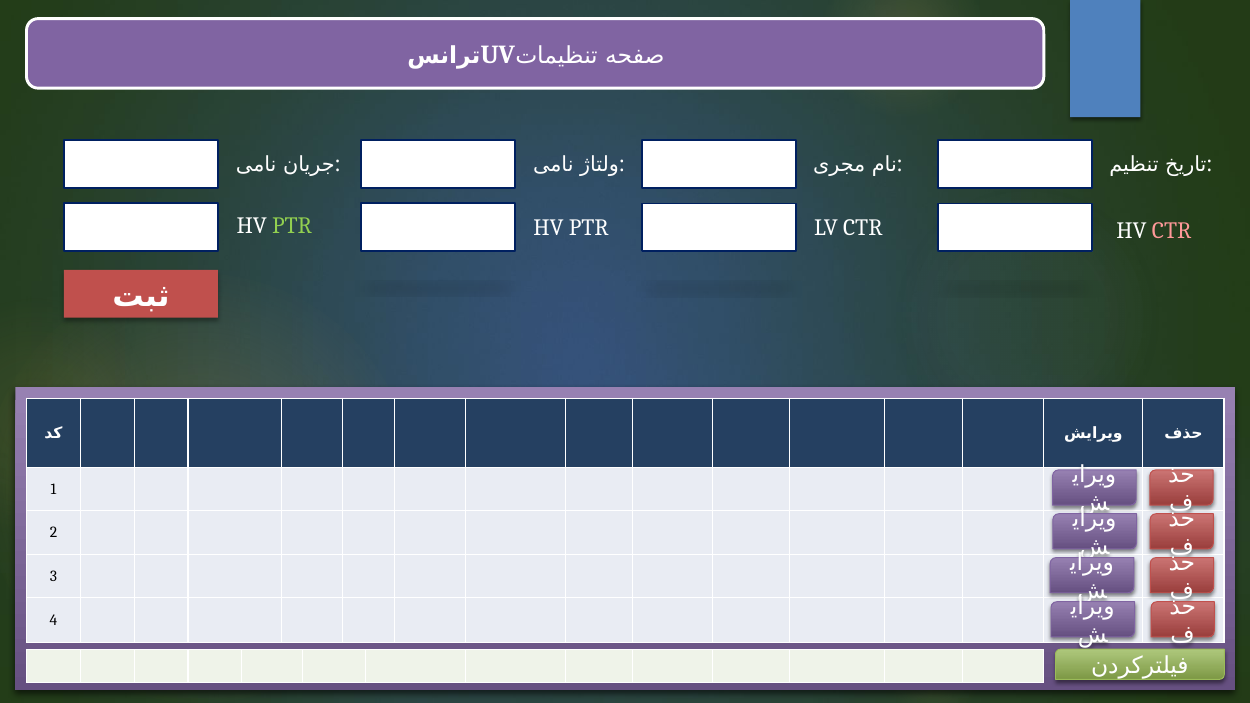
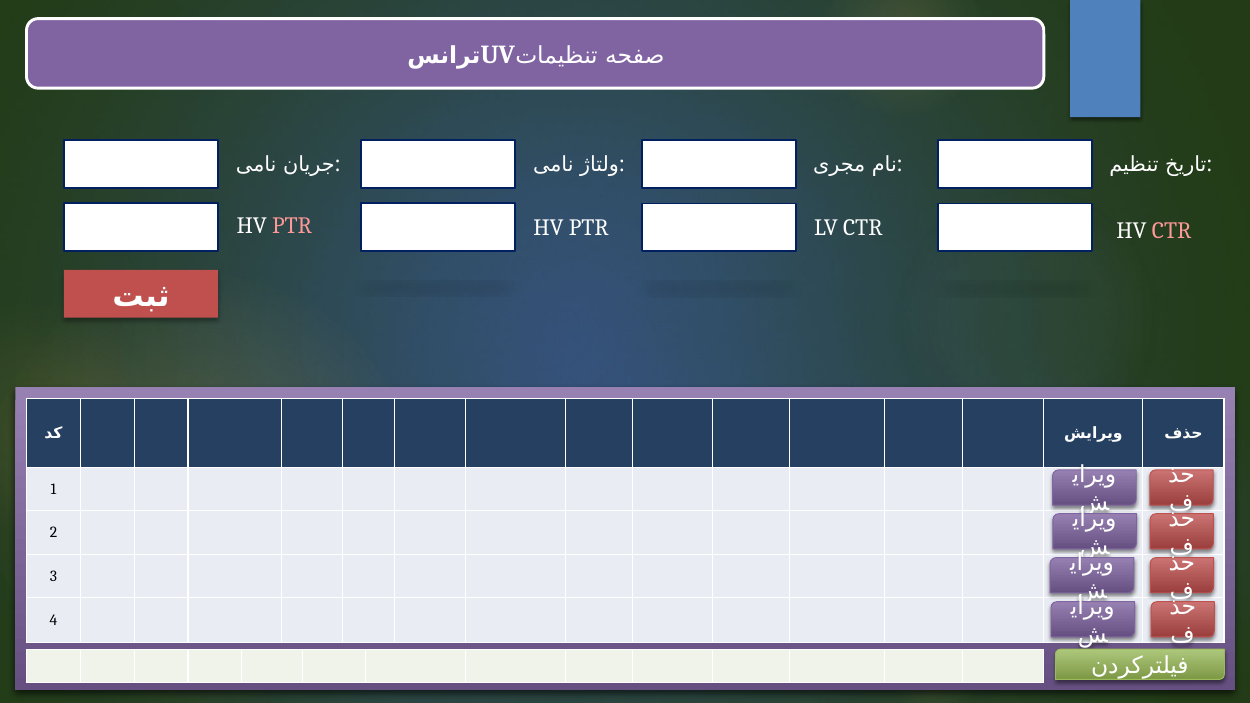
PTR colour: light green -> pink (292, 226)
